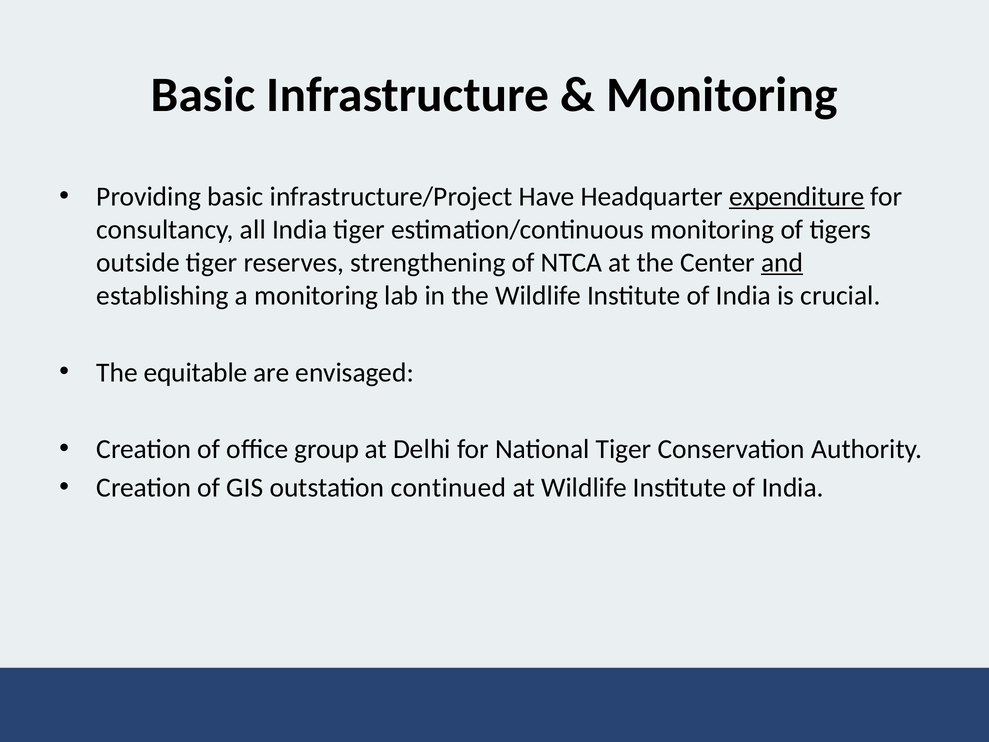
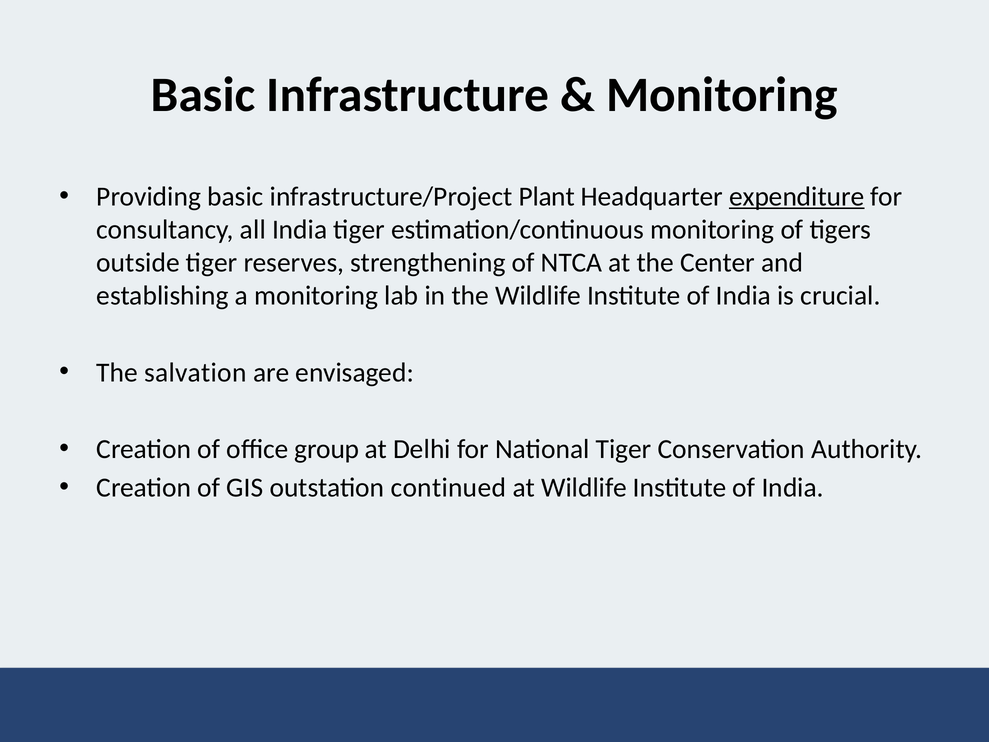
Have: Have -> Plant (547, 196)
and underline: present -> none (782, 262)
equitable: equitable -> salvation (195, 372)
